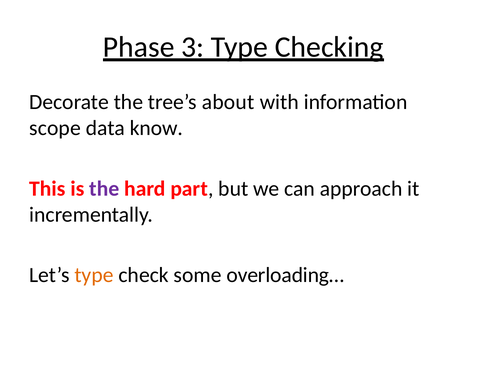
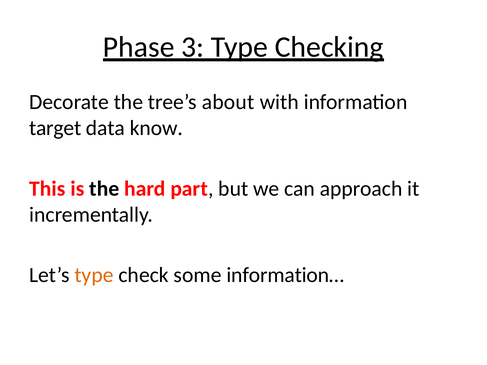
scope: scope -> target (55, 128)
the colour: purple -> black (104, 189)
overloading…: overloading… -> information… (285, 275)
